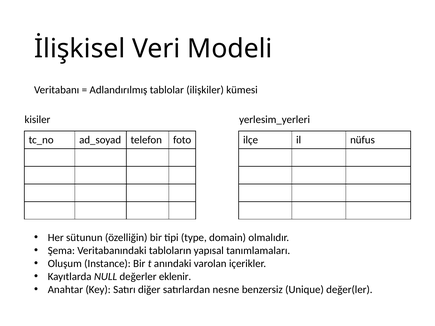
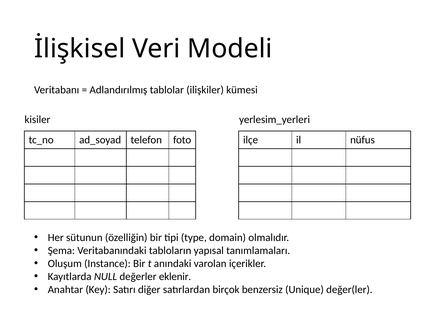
nesne: nesne -> birçok (226, 290)
